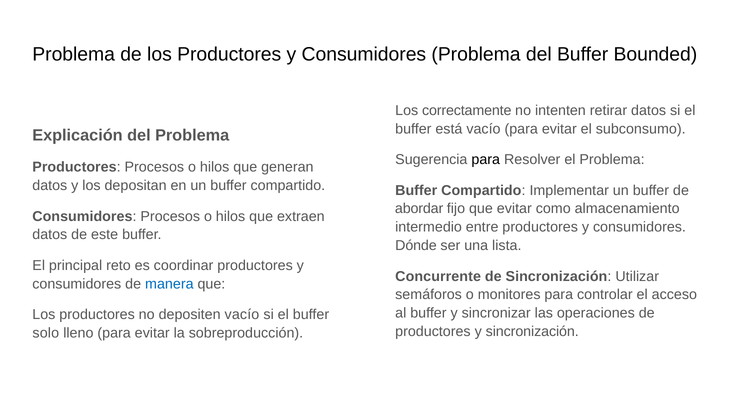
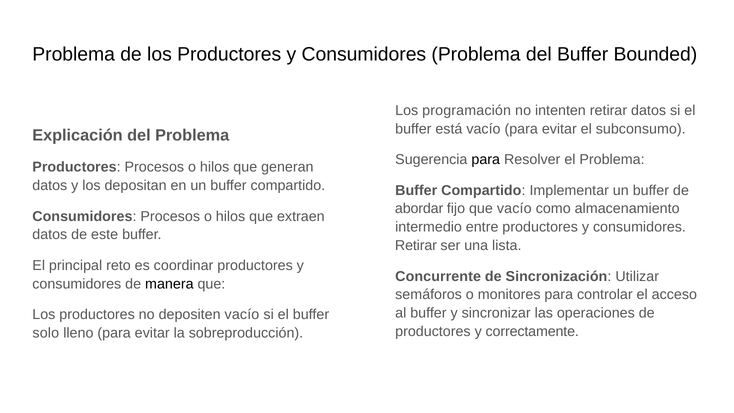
correctamente: correctamente -> programación (467, 111)
que evitar: evitar -> vacío (514, 209)
Dónde: Dónde -> Retirar (416, 246)
manera colour: blue -> black (169, 284)
y sincronización: sincronización -> correctamente (532, 332)
